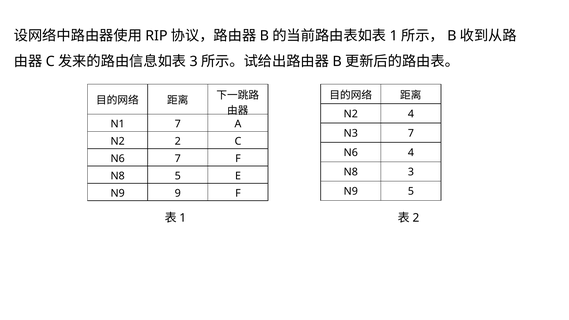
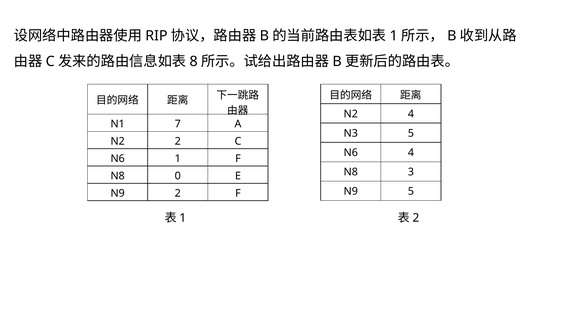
3: 3 -> 8 (194, 62)
N3 7: 7 -> 5 (411, 133)
N6 7: 7 -> 1 (178, 159)
N8 5: 5 -> 0 (178, 176)
N9 9: 9 -> 2 (178, 193)
